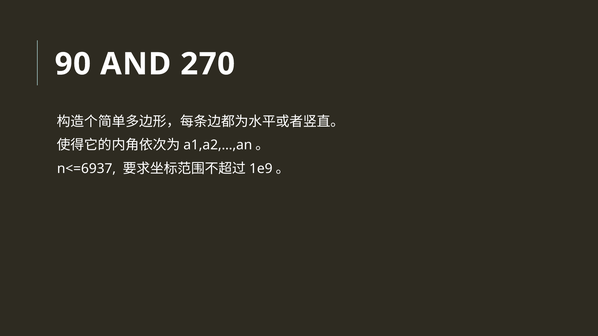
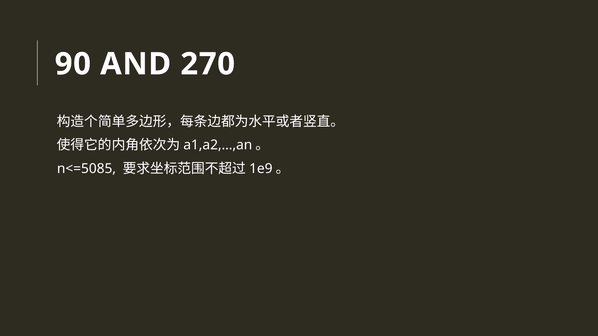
n<=6937: n<=6937 -> n<=5085 (86, 169)
